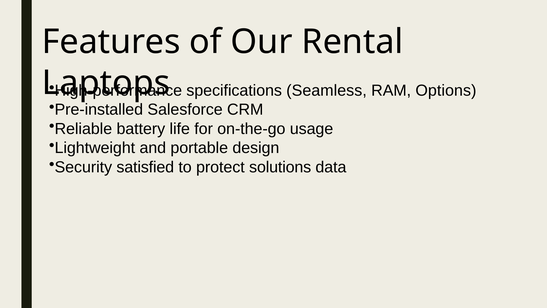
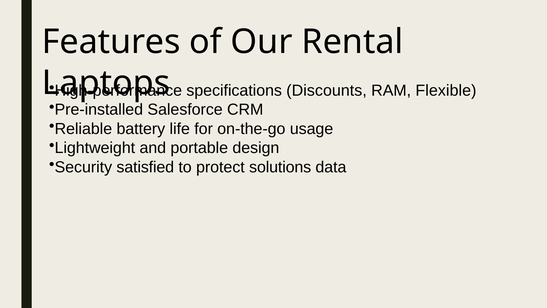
Seamless: Seamless -> Discounts (327, 90)
Options: Options -> Flexible (446, 90)
